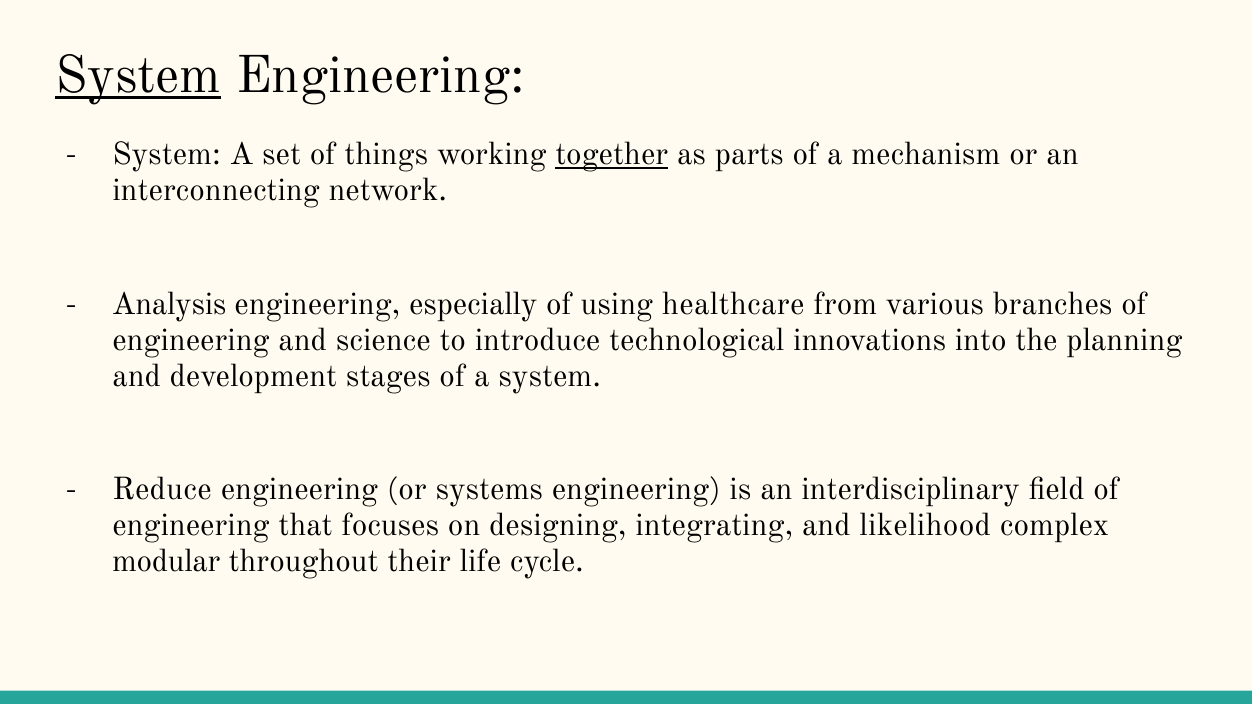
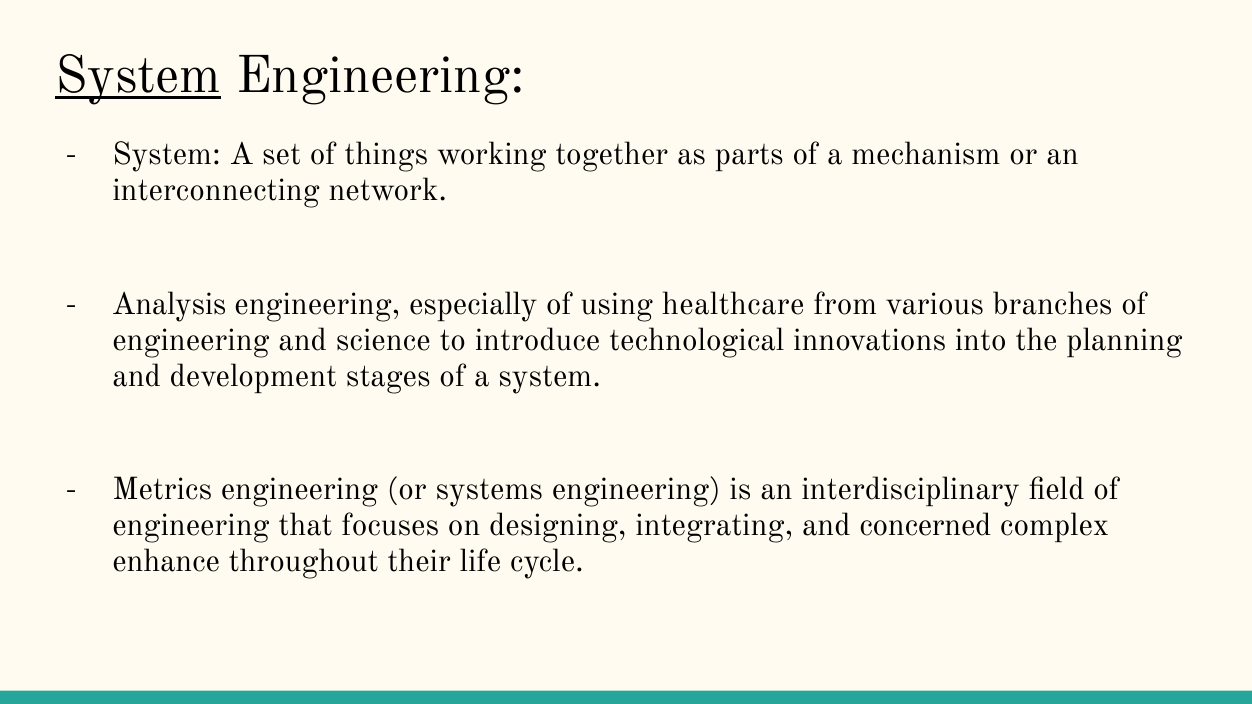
together underline: present -> none (612, 154)
Reduce: Reduce -> Metrics (162, 490)
likelihood: likelihood -> concerned (925, 526)
modular: modular -> enhance (166, 562)
